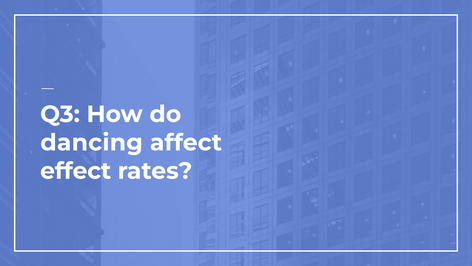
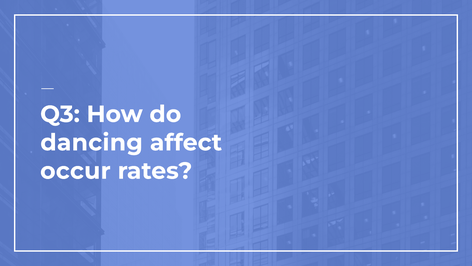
effect: effect -> occur (75, 171)
